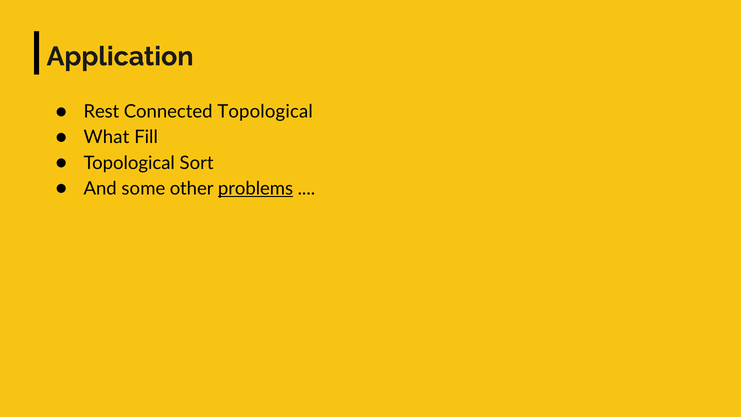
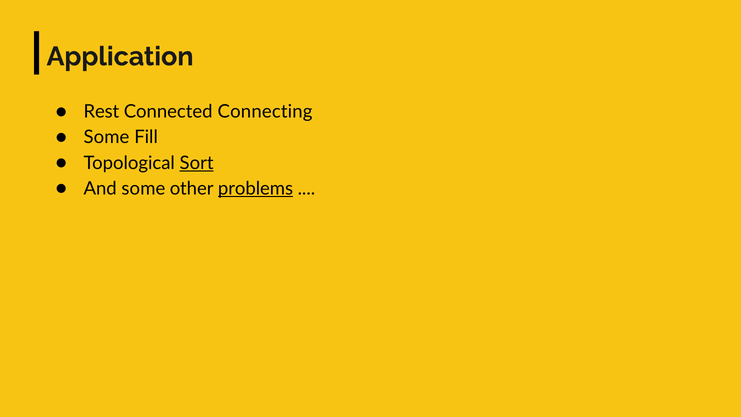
Connected Topological: Topological -> Connecting (265, 112)
What: What -> Some (106, 137)
Sort underline: none -> present (197, 163)
